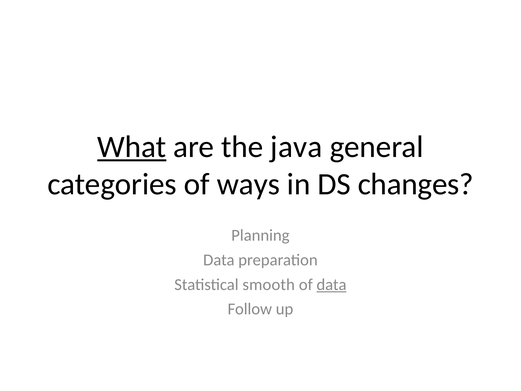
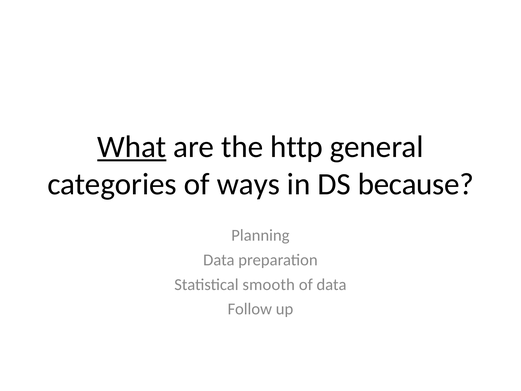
java: java -> http (297, 147)
changes: changes -> because (416, 184)
data underline: present -> none (332, 284)
